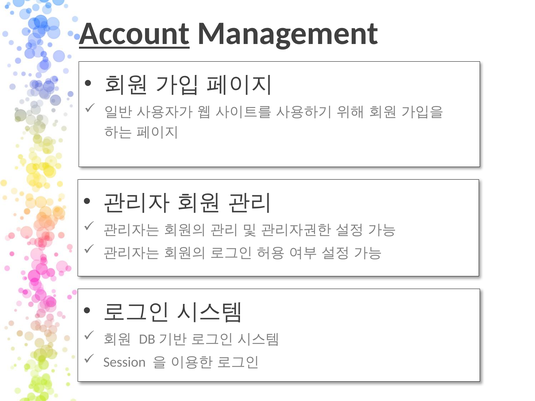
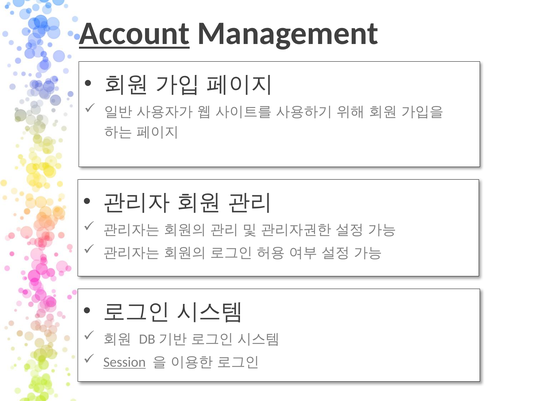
Session underline: none -> present (124, 363)
